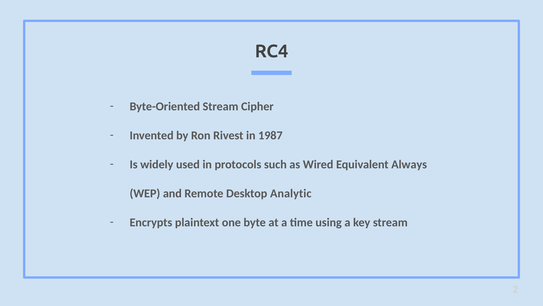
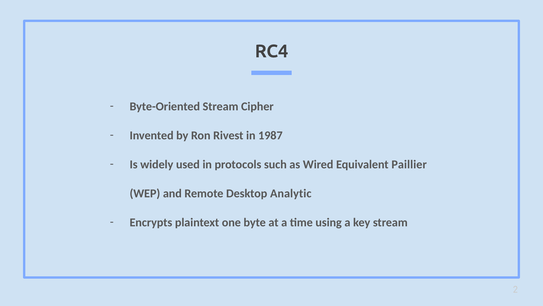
Always: Always -> Paillier (409, 164)
